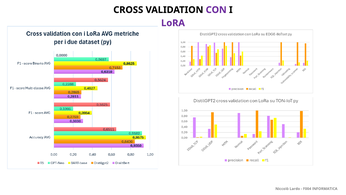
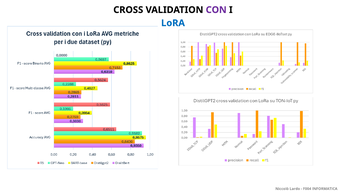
LoRA colour: purple -> blue (173, 23)
